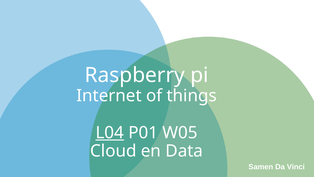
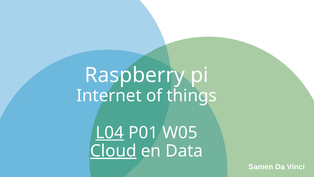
Cloud underline: none -> present (113, 151)
